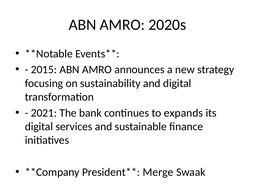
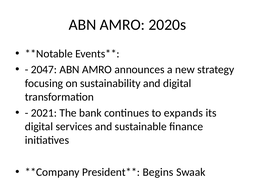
2015: 2015 -> 2047 (44, 69)
Merge: Merge -> Begins (158, 171)
